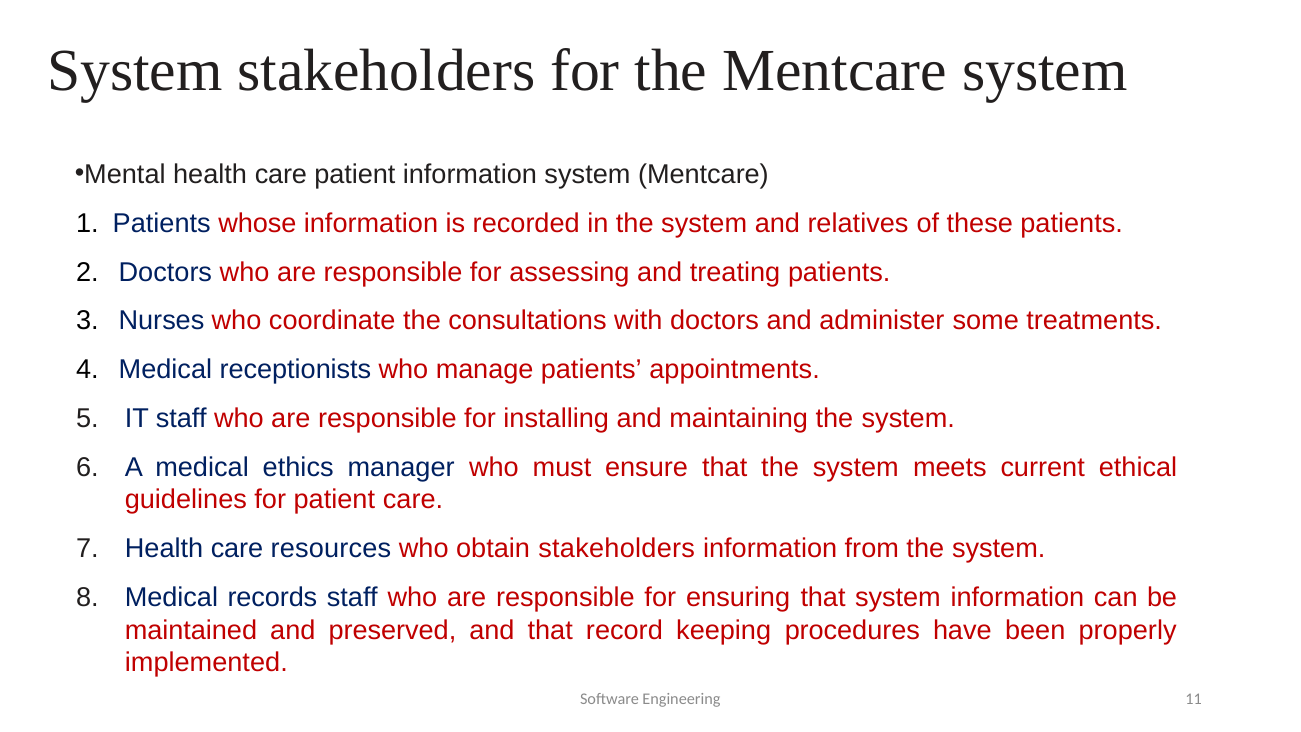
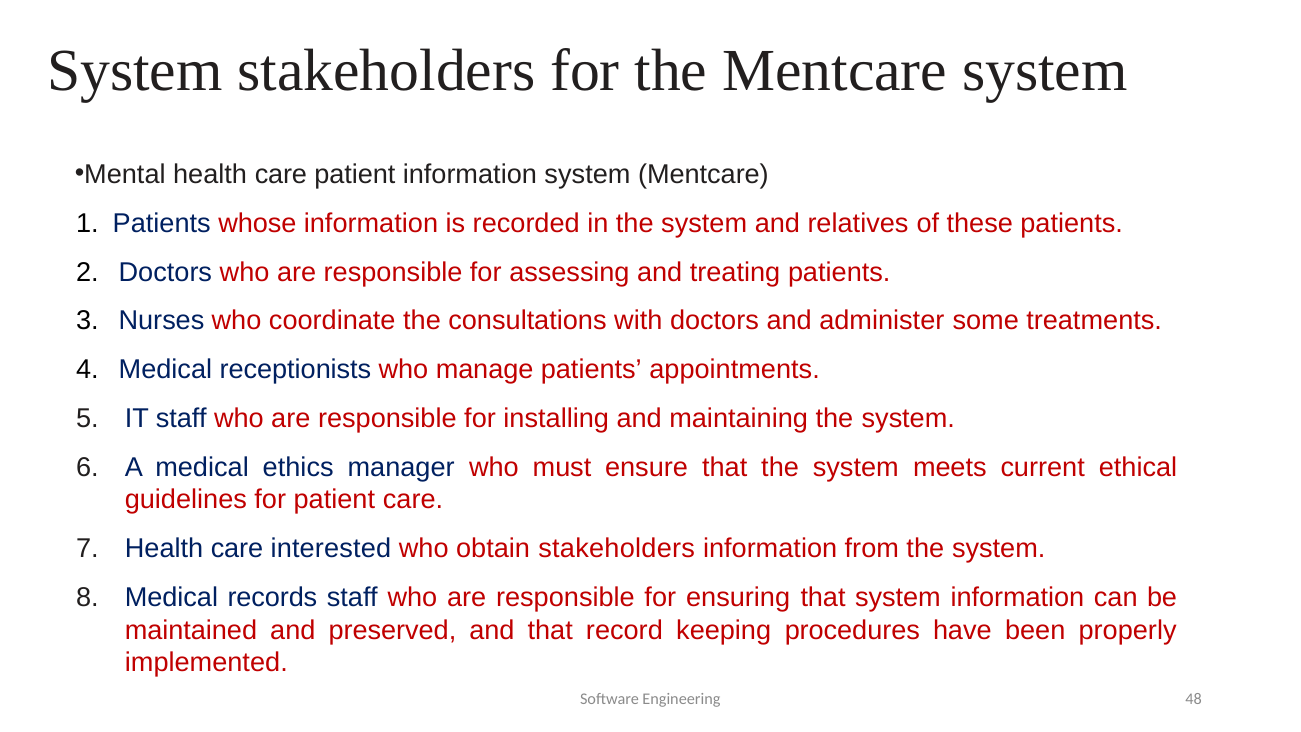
resources: resources -> interested (331, 549)
11: 11 -> 48 (1194, 699)
